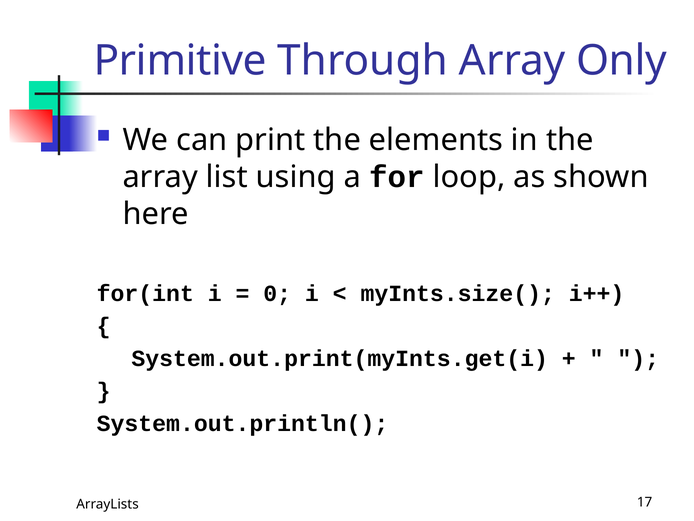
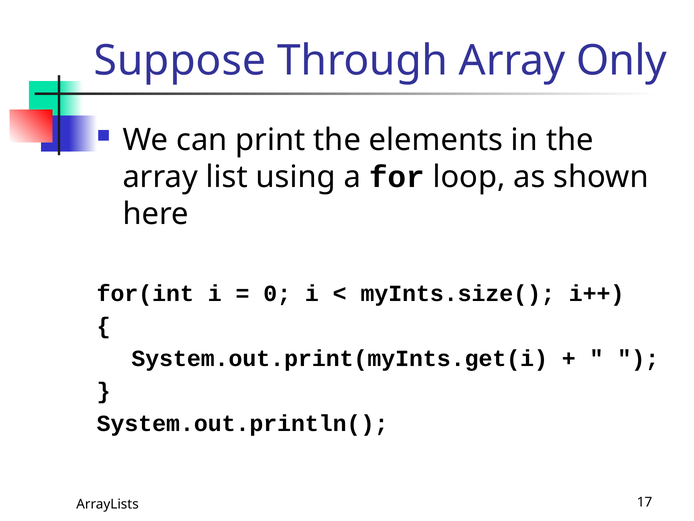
Primitive: Primitive -> Suppose (180, 61)
